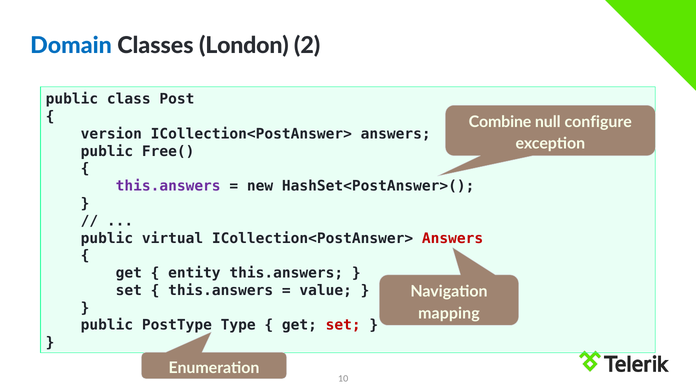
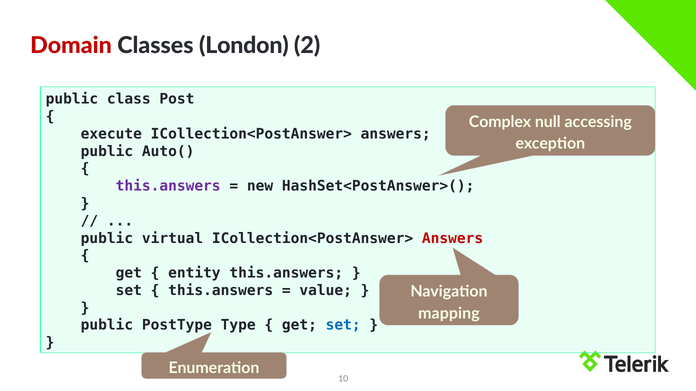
Domain colour: blue -> red (71, 45)
Combine: Combine -> Complex (500, 122)
configure: configure -> accessing (598, 122)
version: version -> execute (111, 134)
Free(: Free( -> Auto( (168, 152)
set colour: red -> blue (343, 326)
